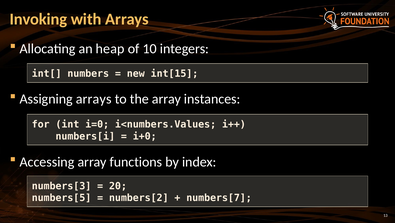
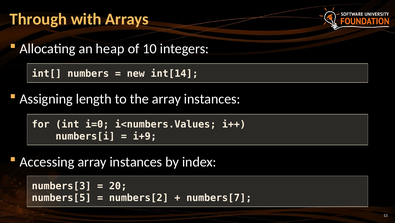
Invoking: Invoking -> Through (38, 19)
int[15: int[15 -> int[14 (174, 73)
Assigning arrays: arrays -> length (94, 99)
i+0: i+0 -> i+9 (145, 136)
Accessing array functions: functions -> instances (136, 161)
